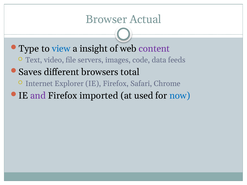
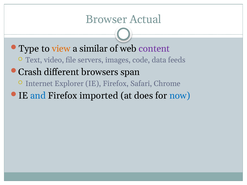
view colour: blue -> orange (61, 49)
insight: insight -> similar (94, 49)
Saves: Saves -> Crash (30, 72)
total: total -> span (130, 72)
and colour: purple -> blue (38, 96)
used: used -> does (144, 96)
